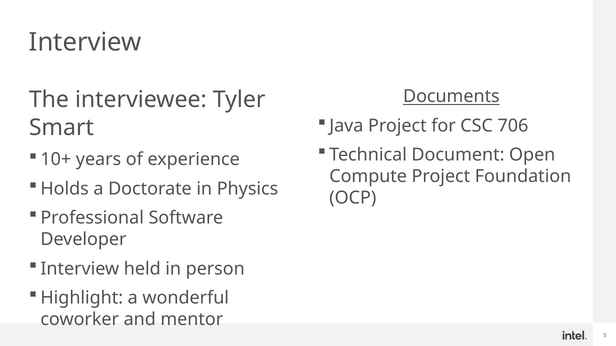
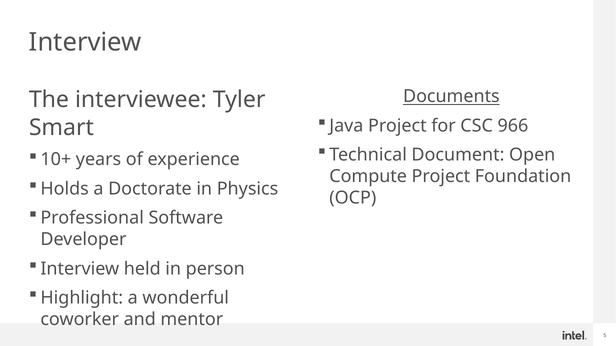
706: 706 -> 966 (513, 126)
